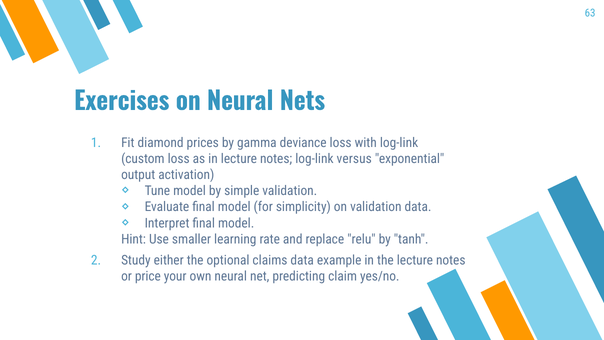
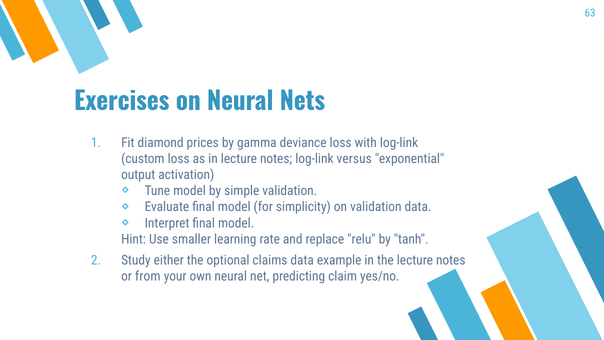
price: price -> from (148, 276)
